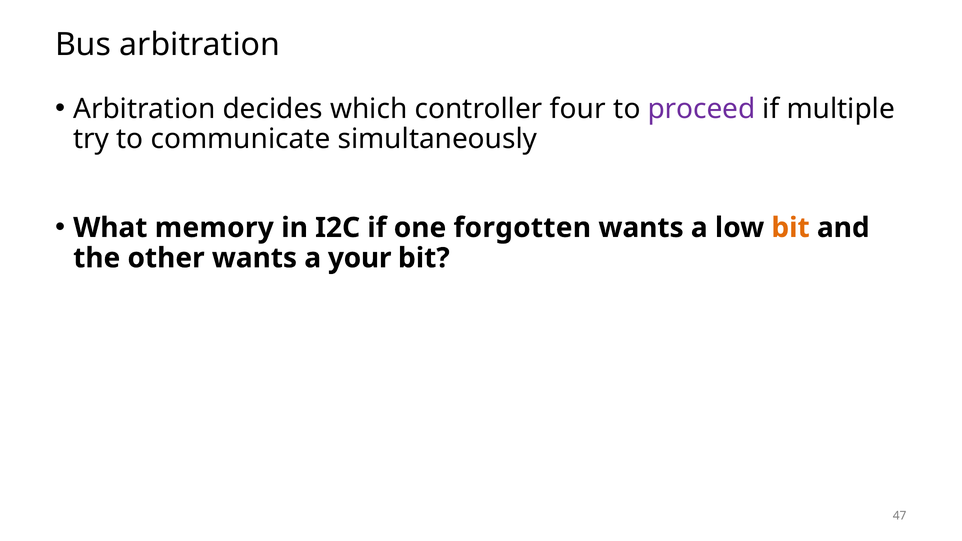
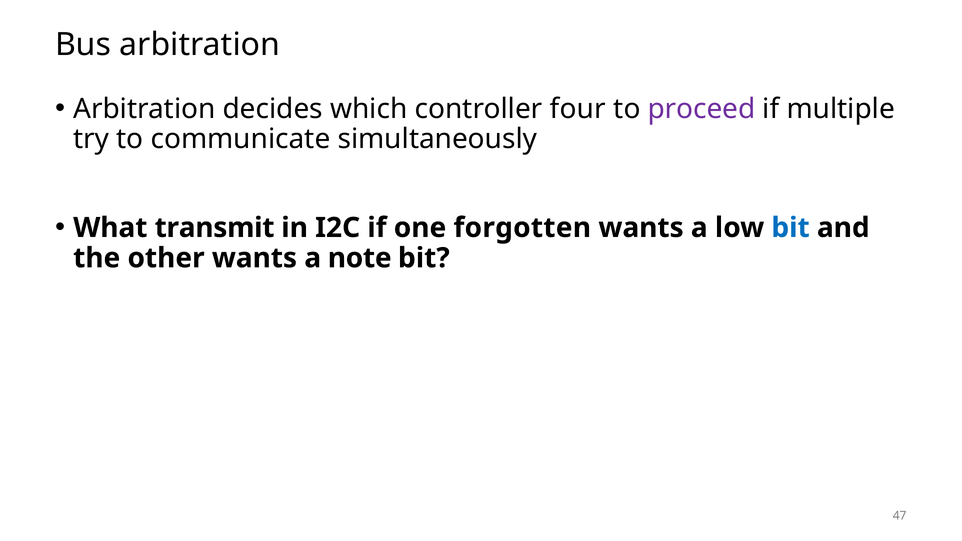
memory: memory -> transmit (215, 228)
bit colour: orange -> blue (791, 228)
your: your -> note (360, 258)
